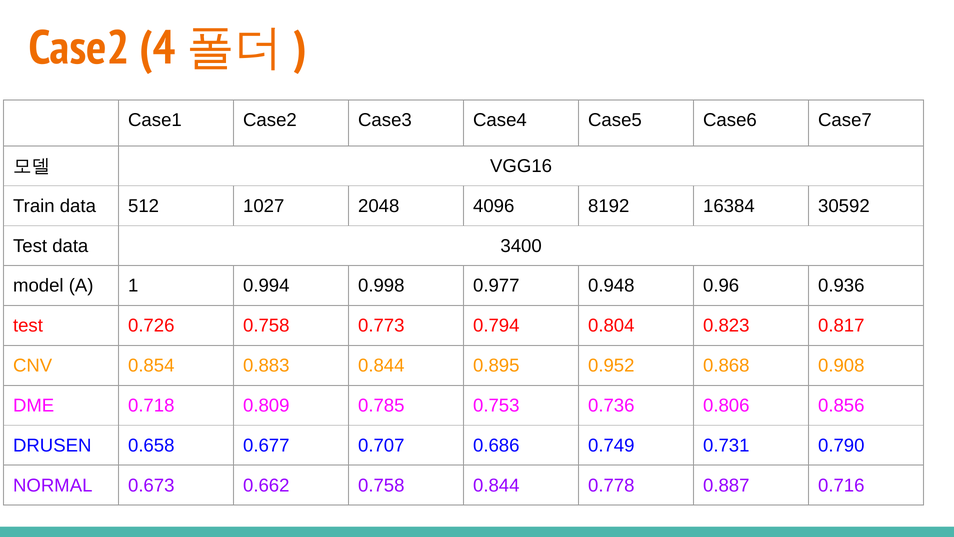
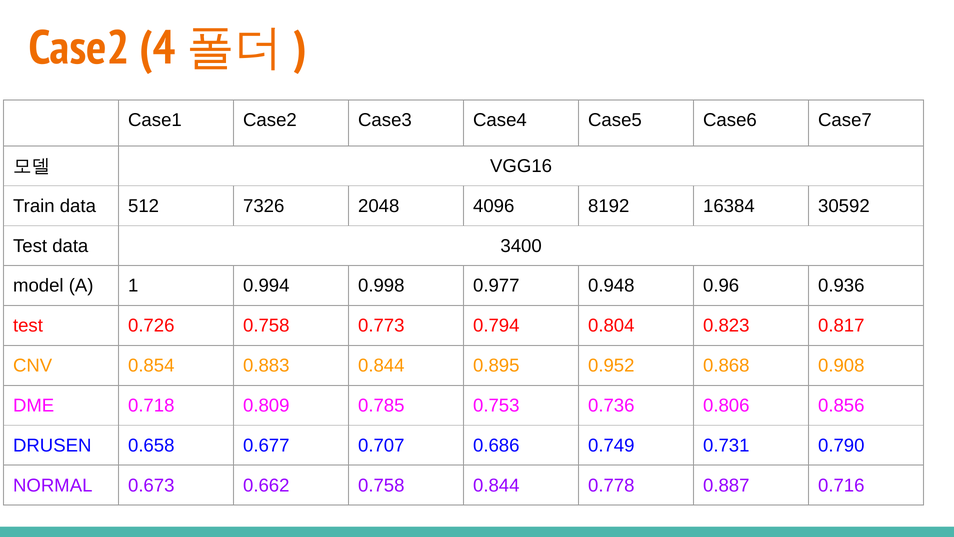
1027: 1027 -> 7326 (264, 206)
